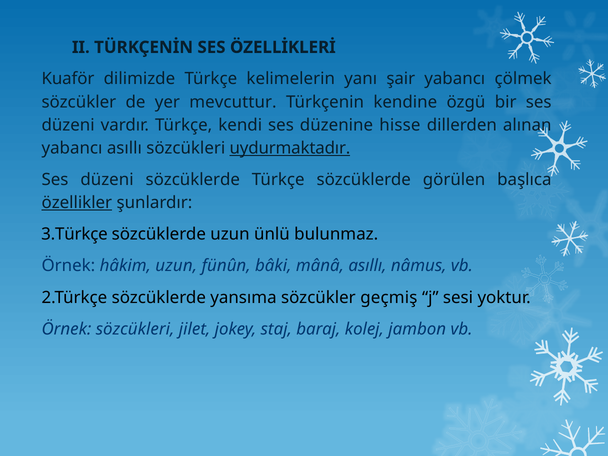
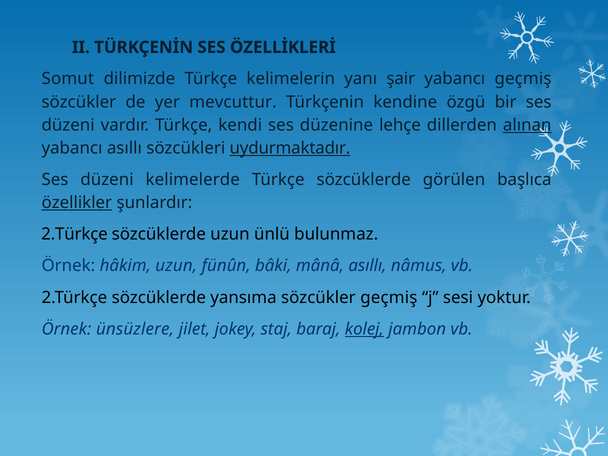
Kuaför: Kuaför -> Somut (68, 79)
yabancı çölmek: çölmek -> geçmiş (523, 79)
hisse: hisse -> lehçe (400, 125)
alınan underline: none -> present (527, 125)
düzeni sözcüklerde: sözcüklerde -> kelimelerde (193, 180)
3.Türkçe: 3.Türkçe -> 2.Türkçe (74, 234)
Örnek sözcükleri: sözcükleri -> ünsüzlere (135, 329)
kolej underline: none -> present (364, 329)
